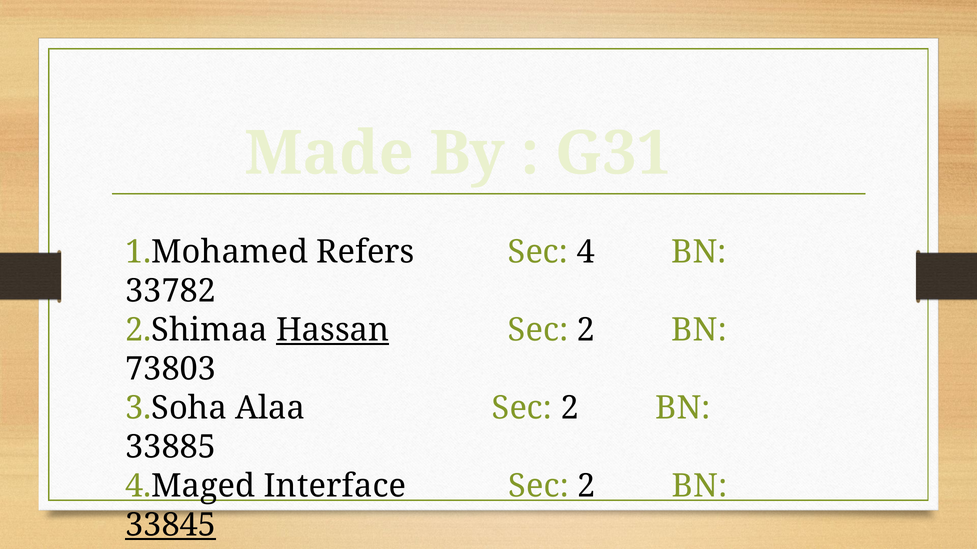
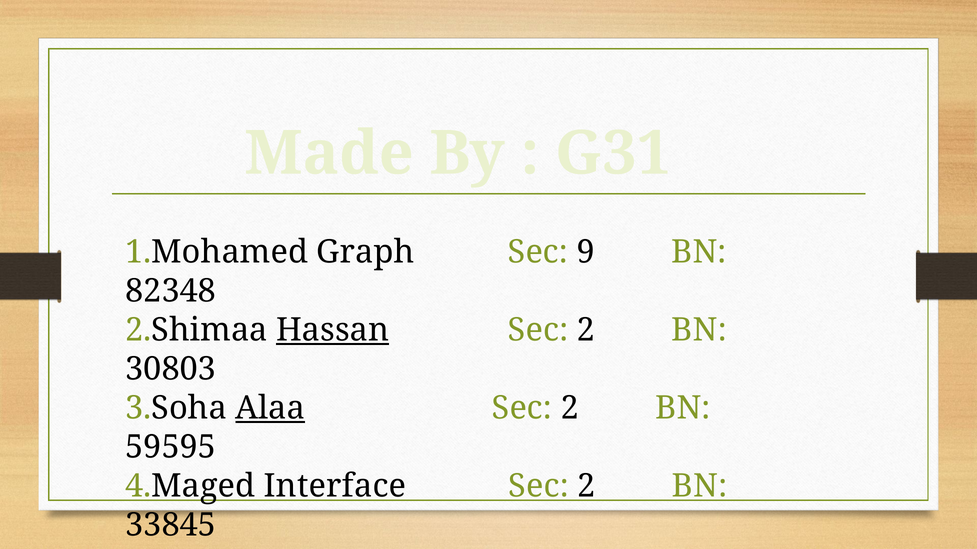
Refers: Refers -> Graph (365, 252)
4: 4 -> 9 (586, 252)
33782: 33782 -> 82348 (171, 291)
73803: 73803 -> 30803 (171, 369)
Alaa underline: none -> present (270, 408)
33885: 33885 -> 59595 (171, 448)
33845 underline: present -> none (171, 526)
